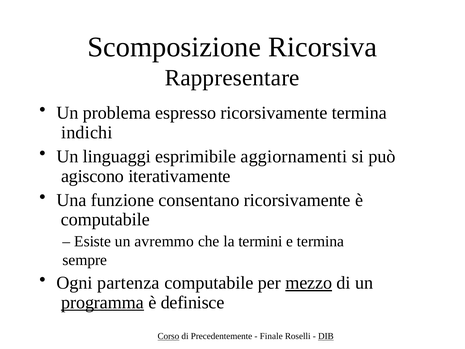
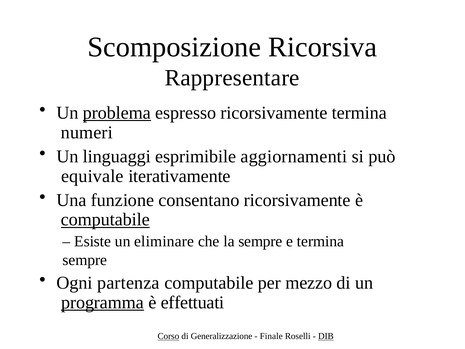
problema underline: none -> present (117, 113)
indichi: indichi -> numeri (87, 132)
agiscono: agiscono -> equivale (92, 176)
computabile underline: none -> present (105, 219)
avremmo: avremmo -> eliminare (164, 241)
la termini: termini -> sempre (260, 241)
mezzo underline: present -> none (309, 283)
definisce: definisce -> effettuati (193, 302)
Precedentemente: Precedentemente -> Generalizzazione (222, 336)
